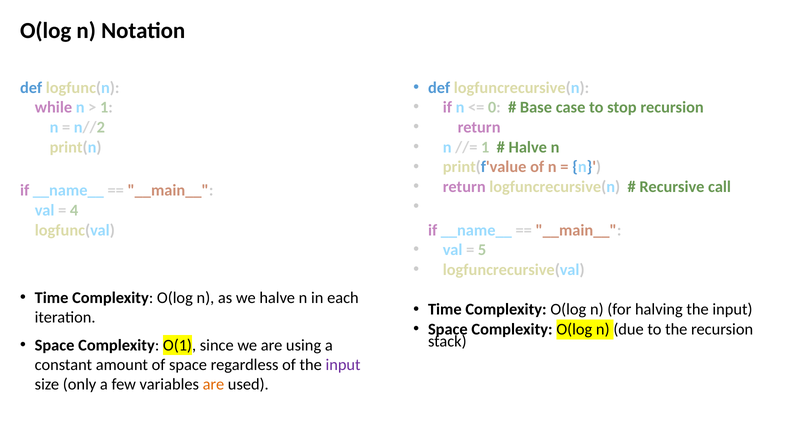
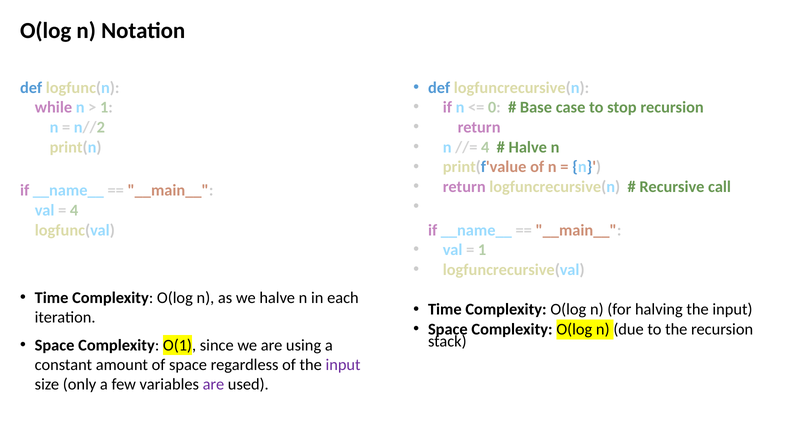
1: 1 -> 4 (485, 147)
5: 5 -> 1 (482, 250)
are colour: orange -> purple (213, 385)
